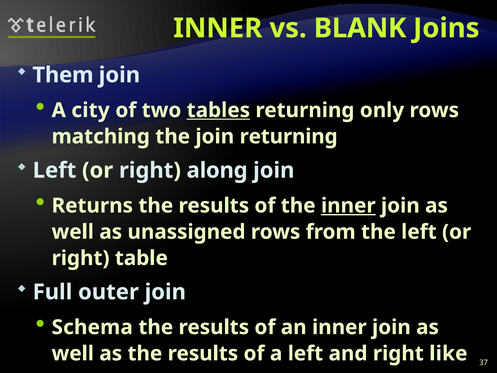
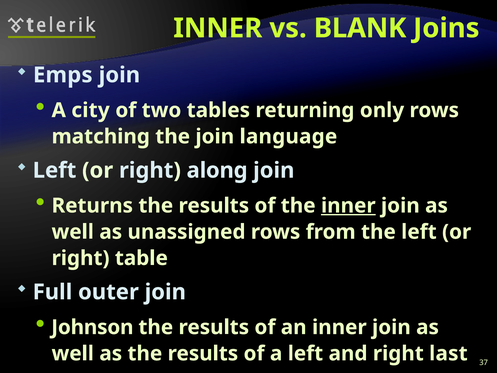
Them: Them -> Emps (63, 75)
tables underline: present -> none (218, 110)
join returning: returning -> language (288, 136)
Schema: Schema -> Johnson (92, 327)
like: like -> last (448, 353)
